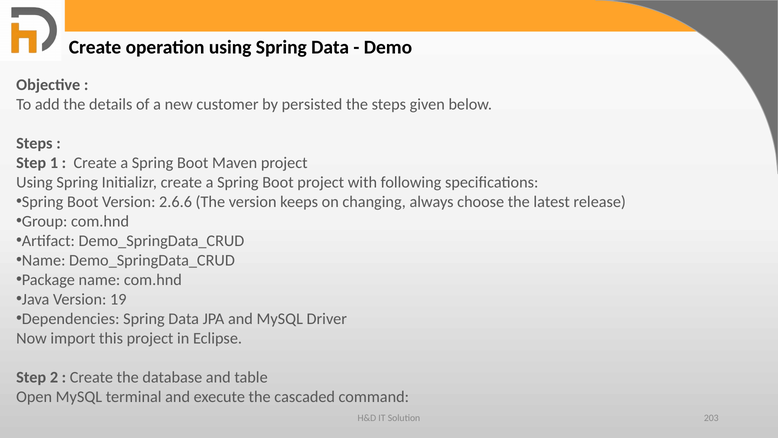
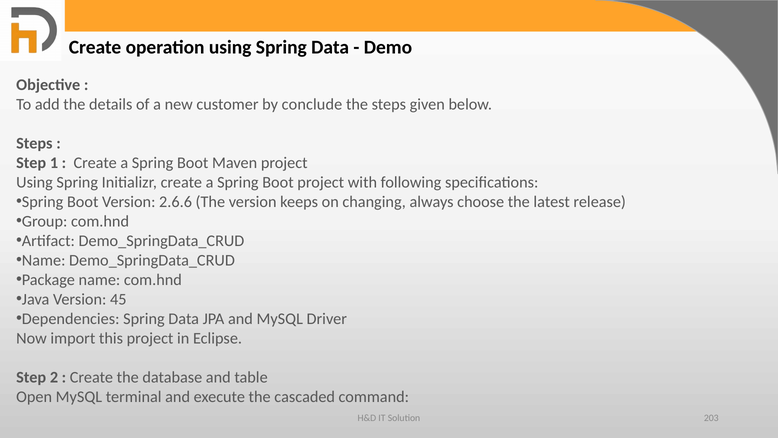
persisted: persisted -> conclude (312, 104)
19: 19 -> 45 (118, 299)
